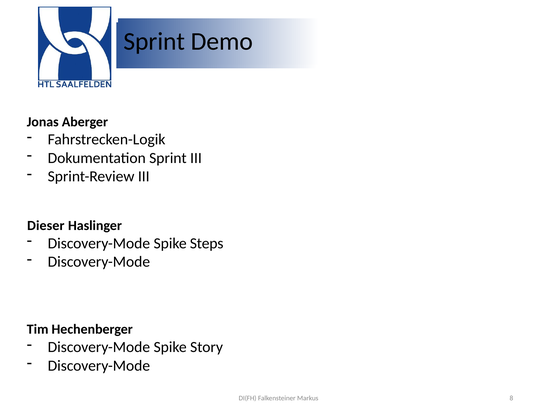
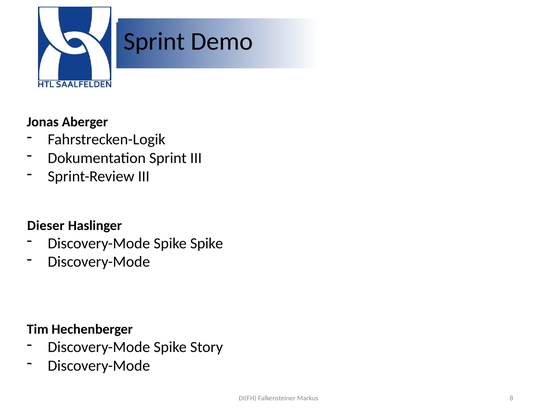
Spike Steps: Steps -> Spike (207, 244)
